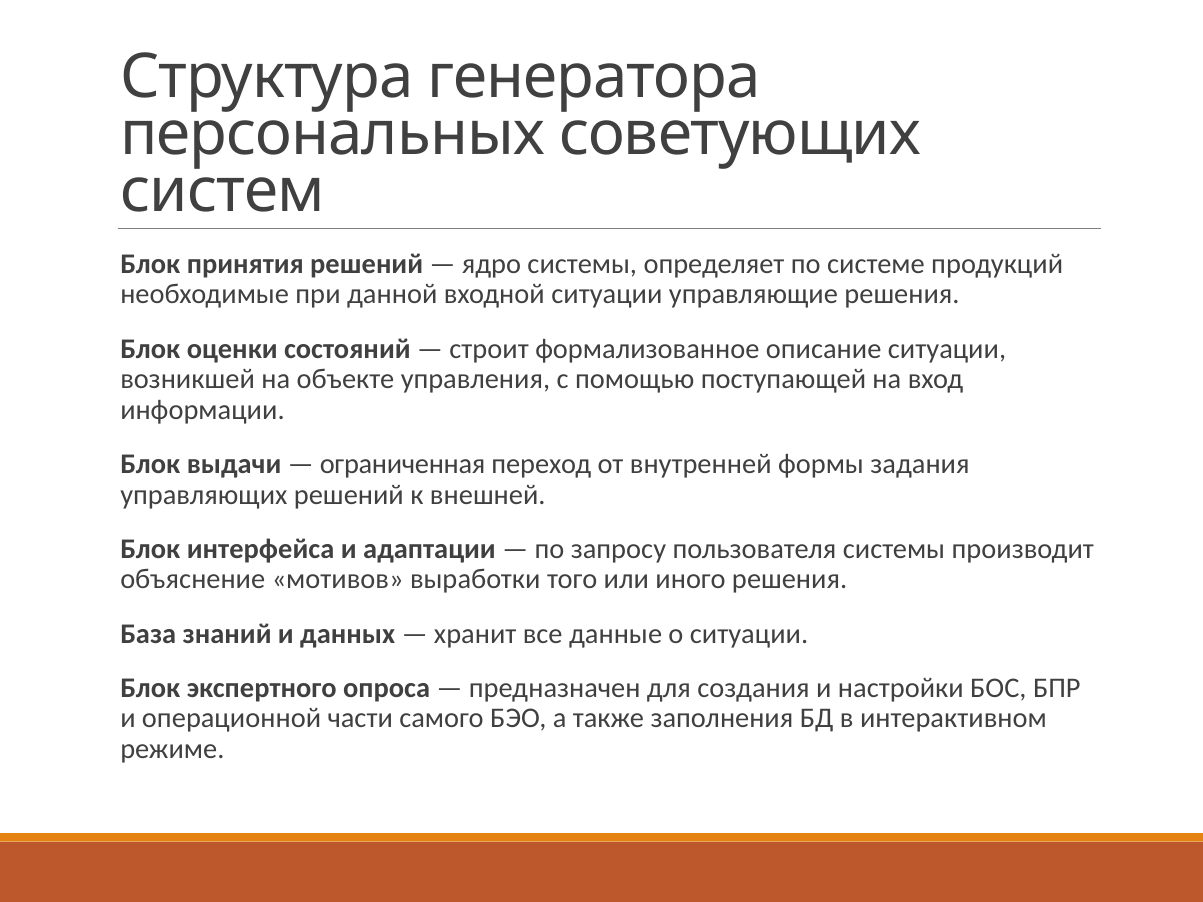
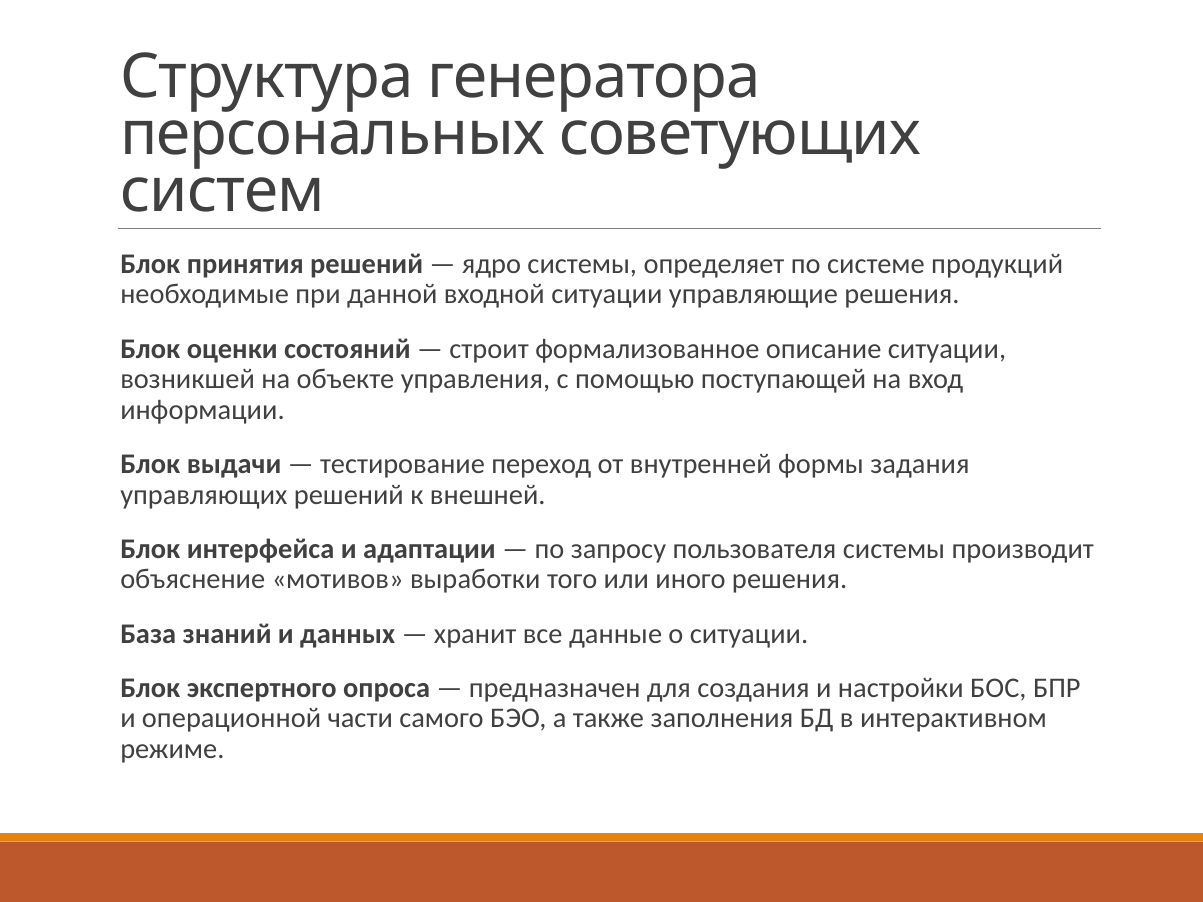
ограниченная: ограниченная -> тестирование (402, 464)
